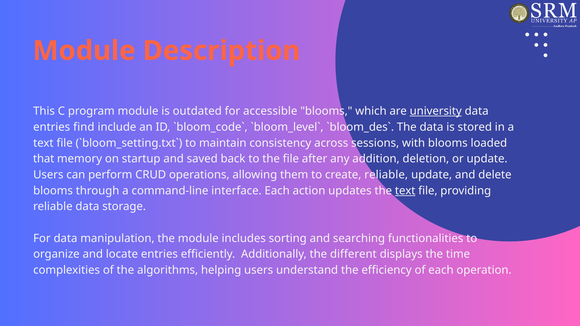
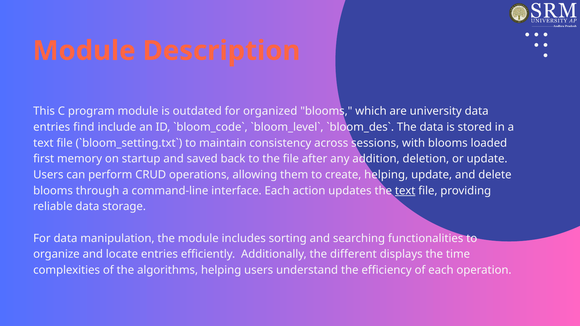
accessible: accessible -> organized (270, 111)
university underline: present -> none (436, 111)
that: that -> first (44, 159)
create reliable: reliable -> helping (386, 175)
